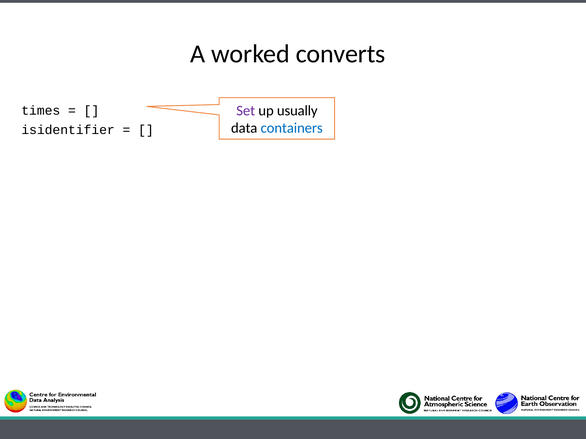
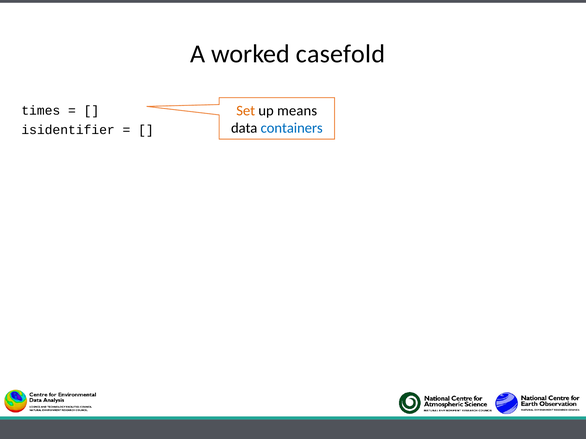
converts: converts -> casefold (340, 54)
Set colour: purple -> orange (246, 111)
usually: usually -> means (297, 111)
